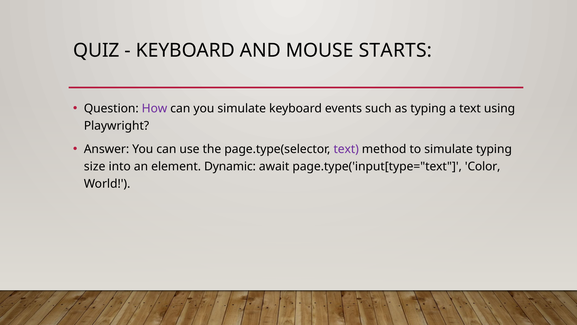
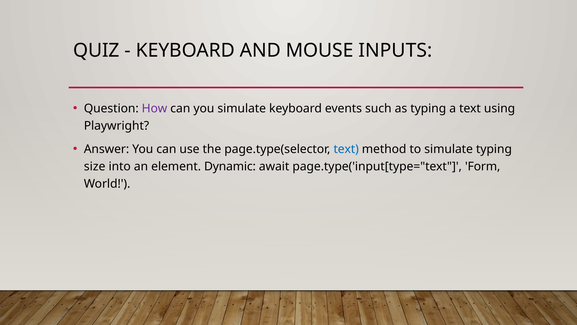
STARTS: STARTS -> INPUTS (395, 51)
text colour: purple -> blue (346, 149)
Color: Color -> Form (483, 166)
